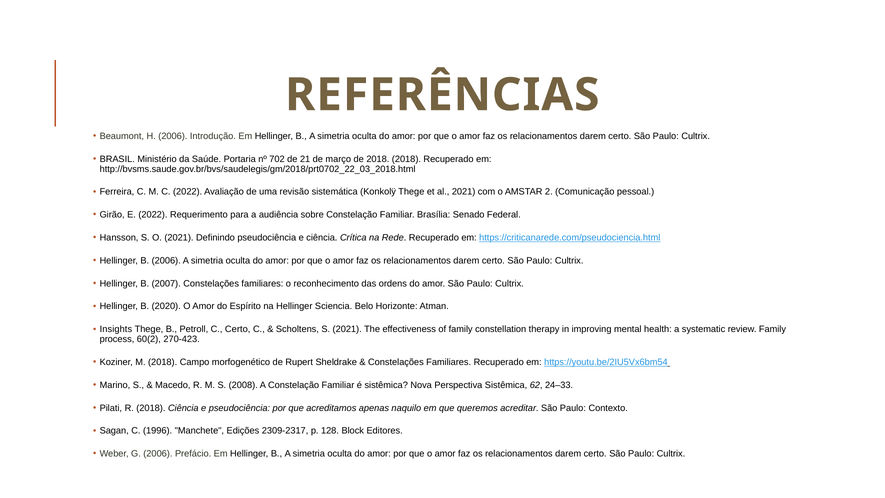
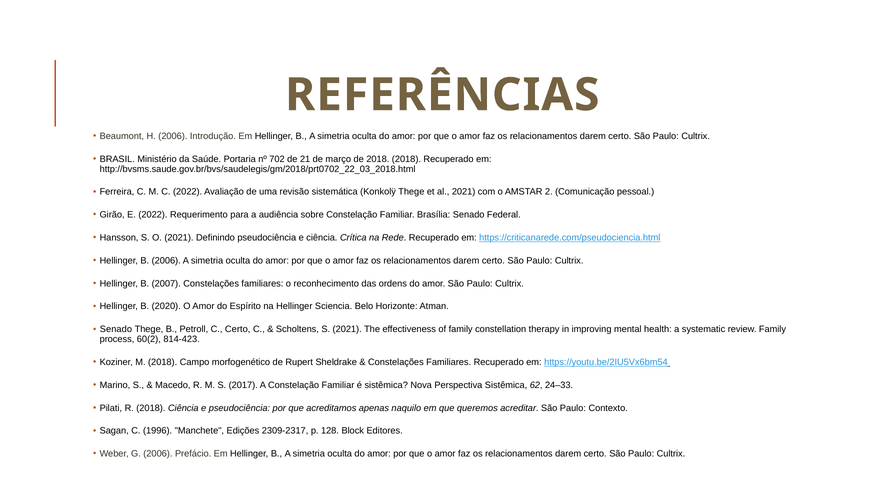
Insights: Insights -> Senado (116, 329)
270-423: 270-423 -> 814-423 (182, 339)
2008: 2008 -> 2017 (243, 385)
